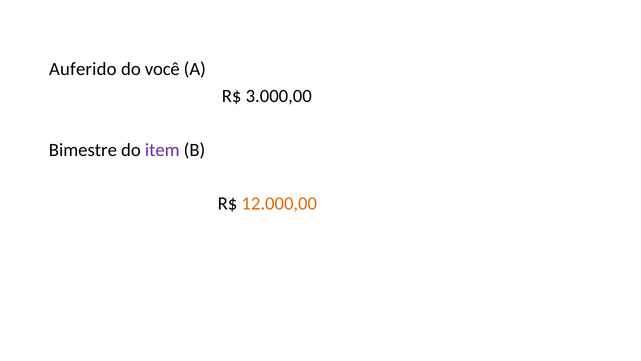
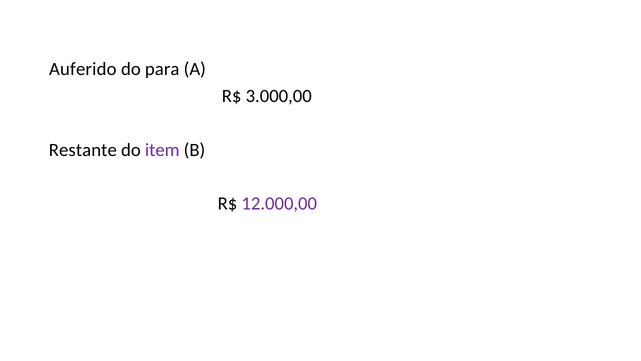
você: você -> para (162, 69)
Bimestre: Bimestre -> Restante (83, 150)
12.000,00 colour: orange -> purple (279, 203)
